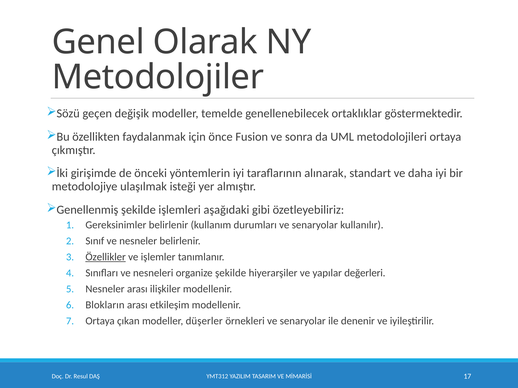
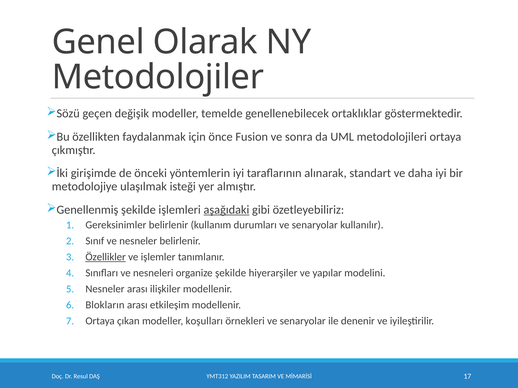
aşağıdaki underline: none -> present (226, 210)
değerleri: değerleri -> modelini (365, 273)
düşerler: düşerler -> koşulları (204, 321)
